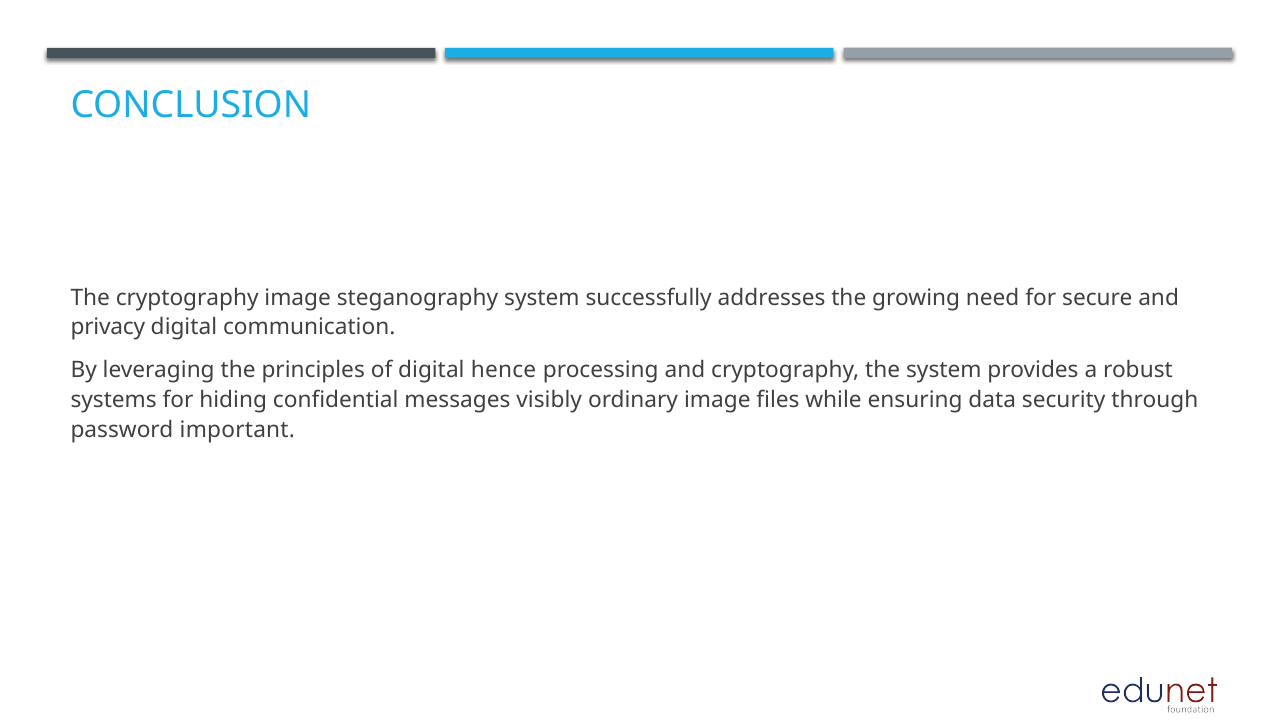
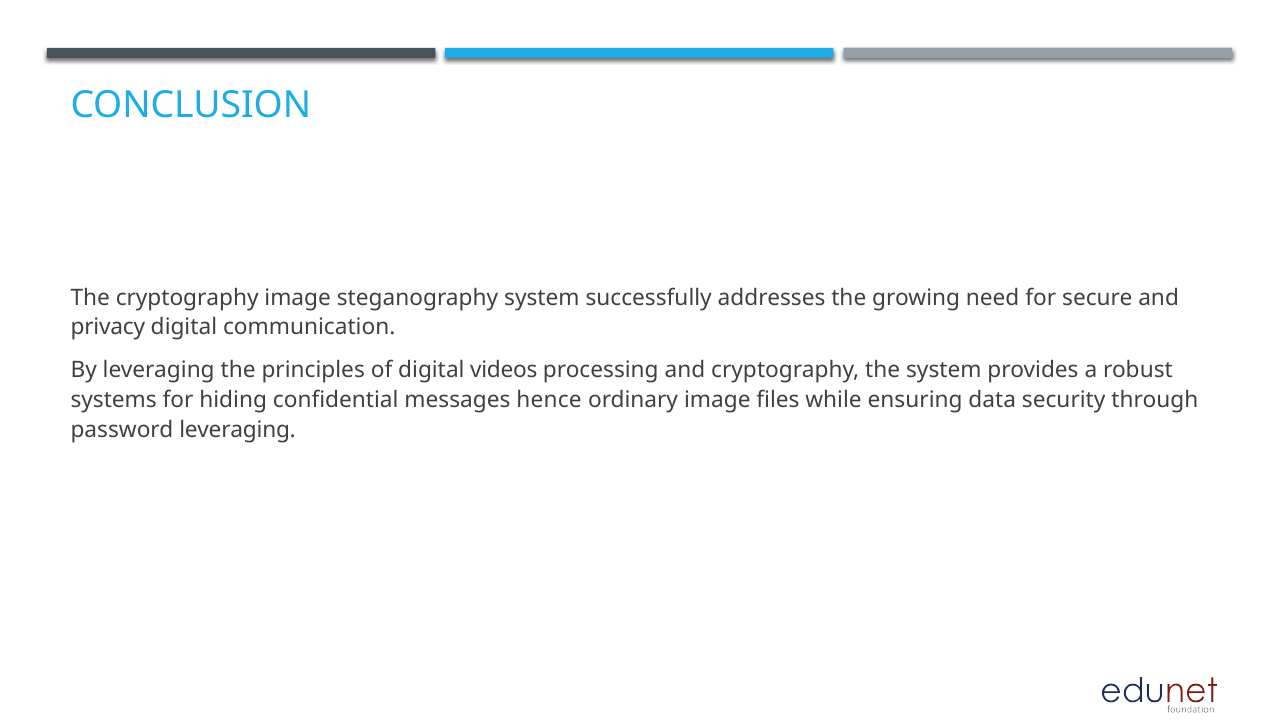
hence: hence -> videos (504, 370)
visibly: visibly -> hence (549, 400)
password important: important -> leveraging (238, 430)
